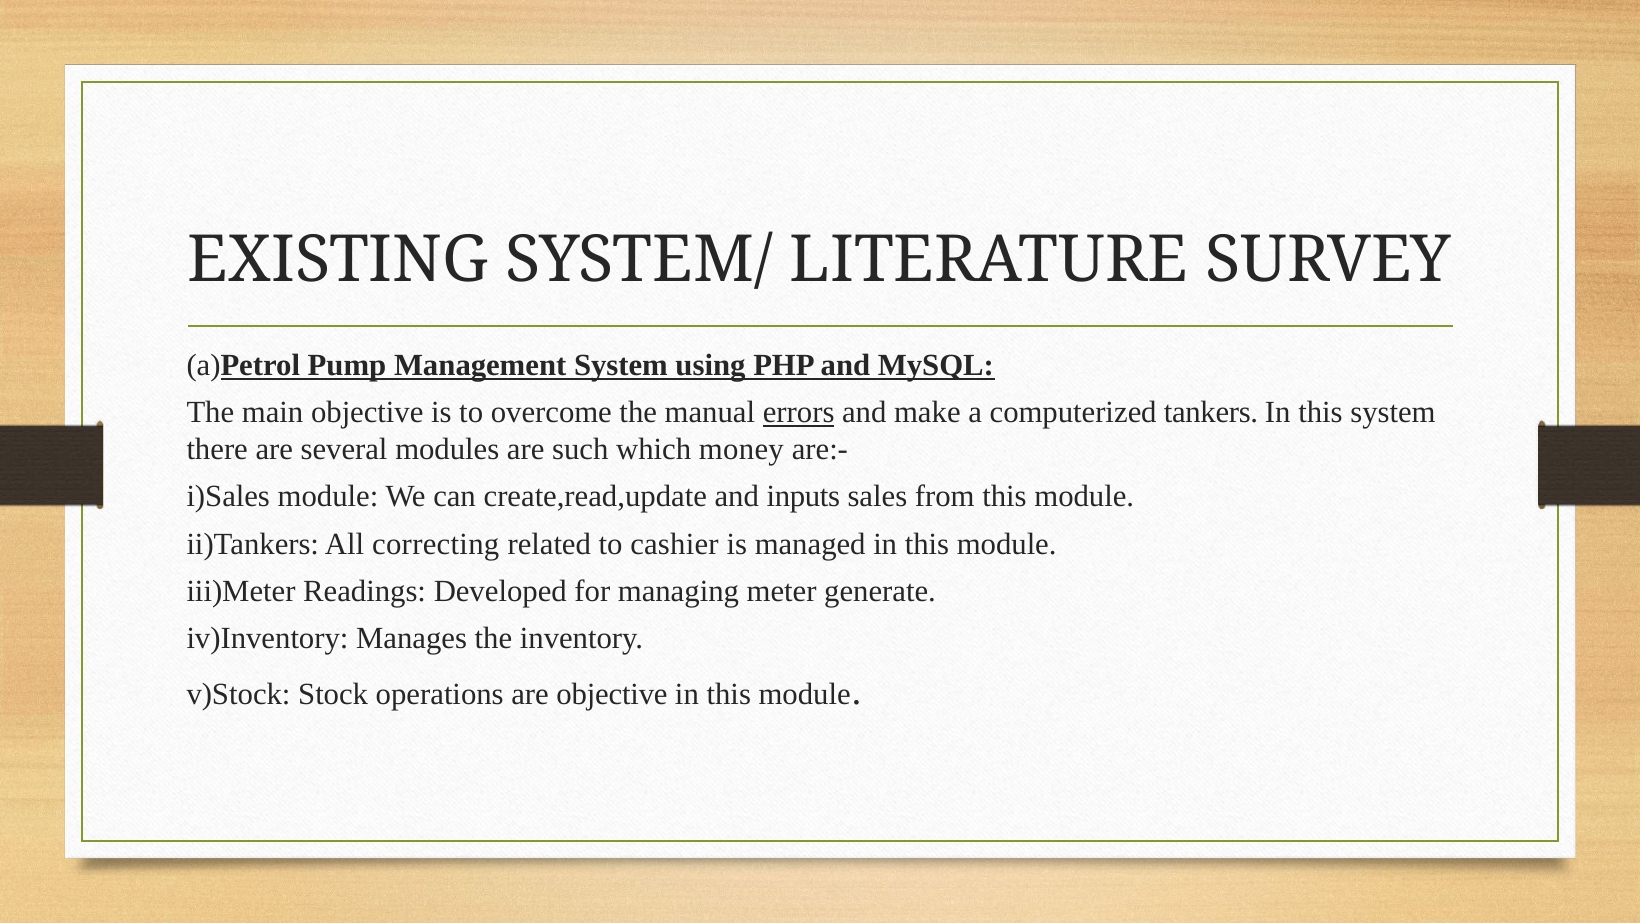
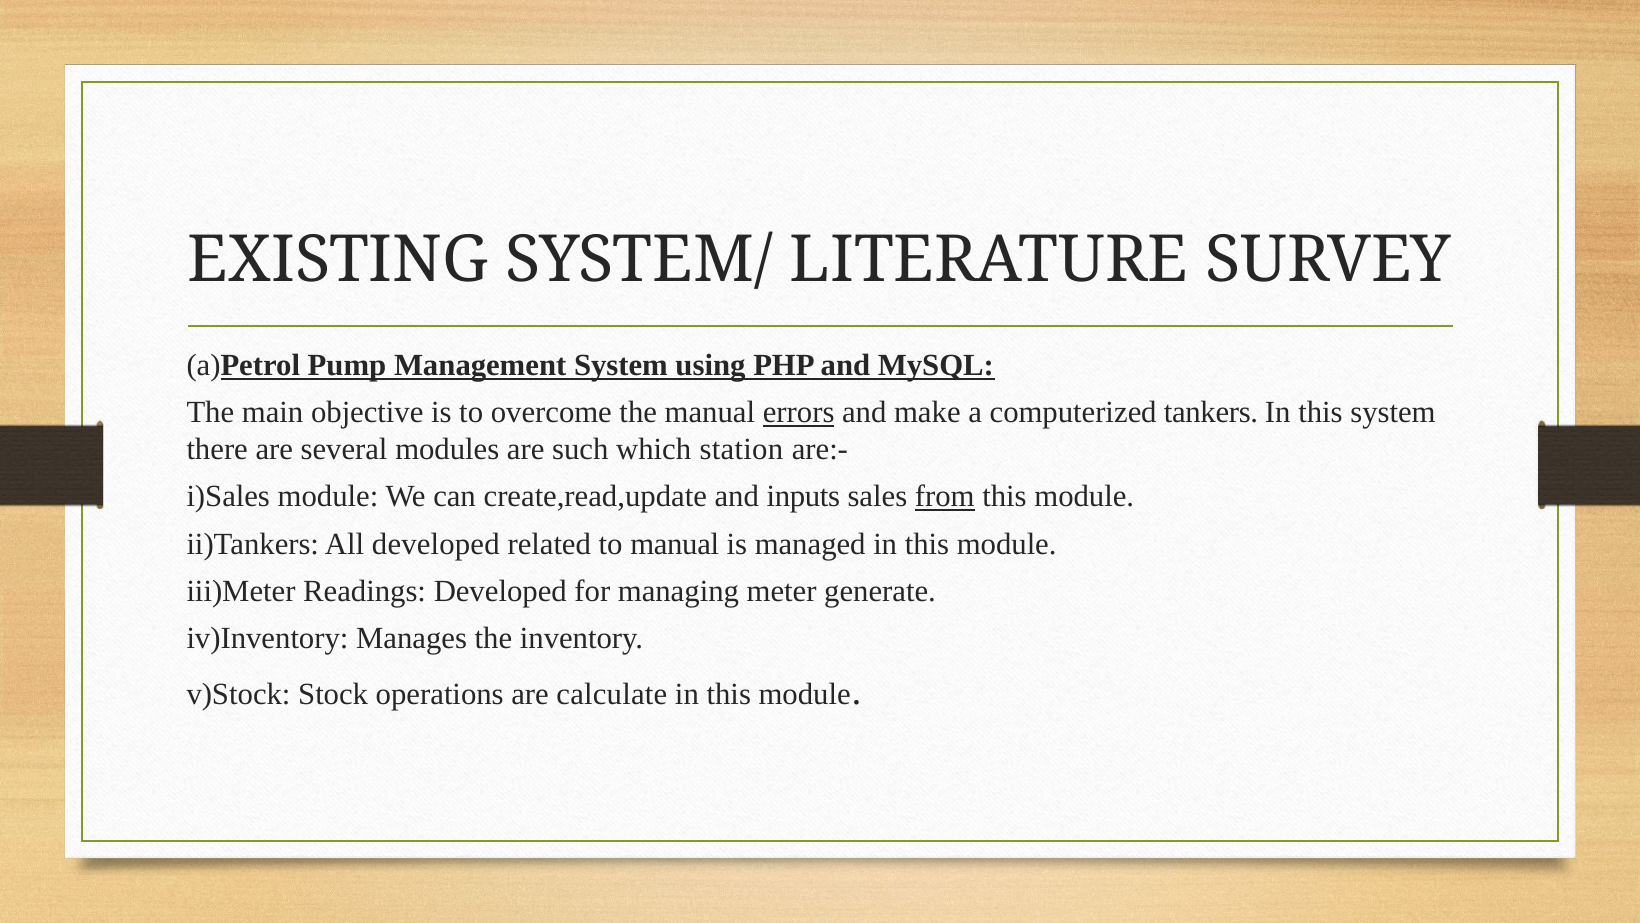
money: money -> station (741, 449)
from underline: none -> present (945, 496)
All correcting: correcting -> developed (436, 544)
to cashier: cashier -> manual (675, 544)
are objective: objective -> calculate (612, 694)
